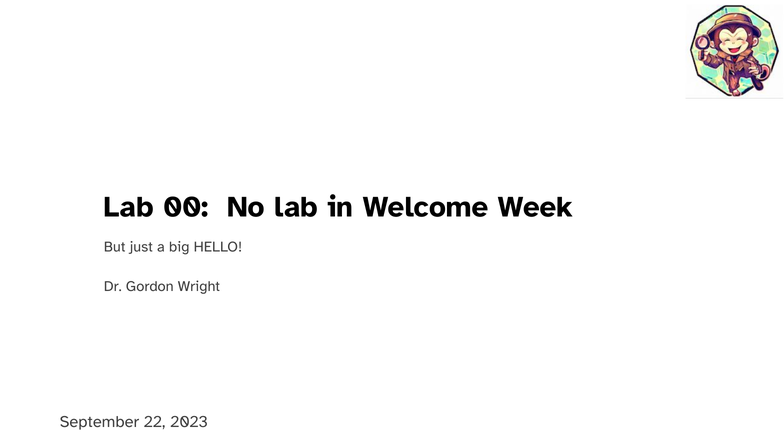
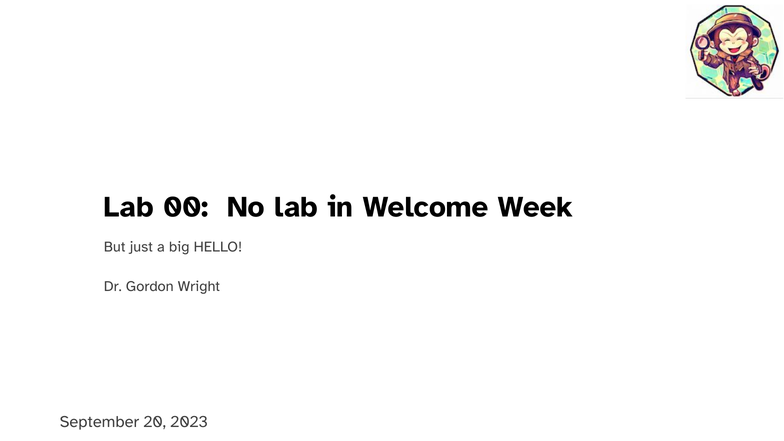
22: 22 -> 20 (155, 422)
